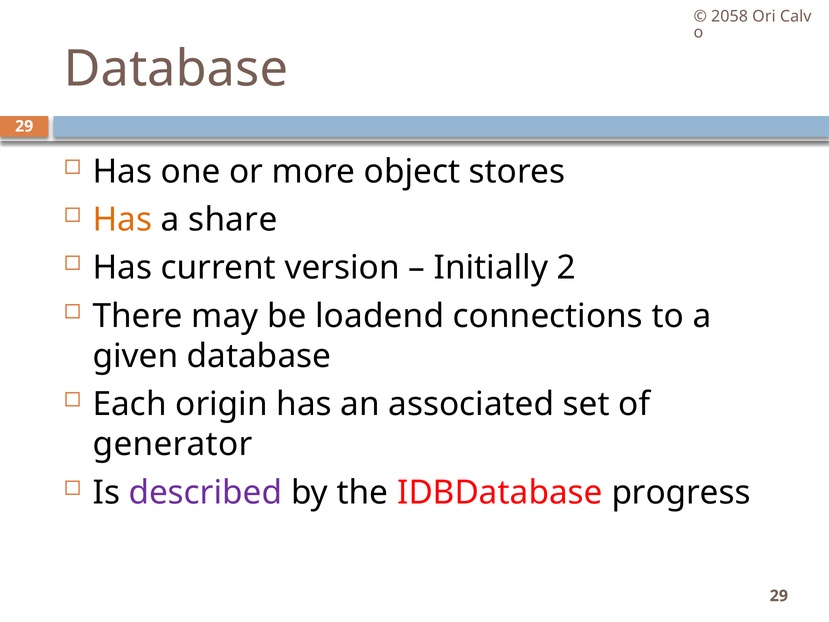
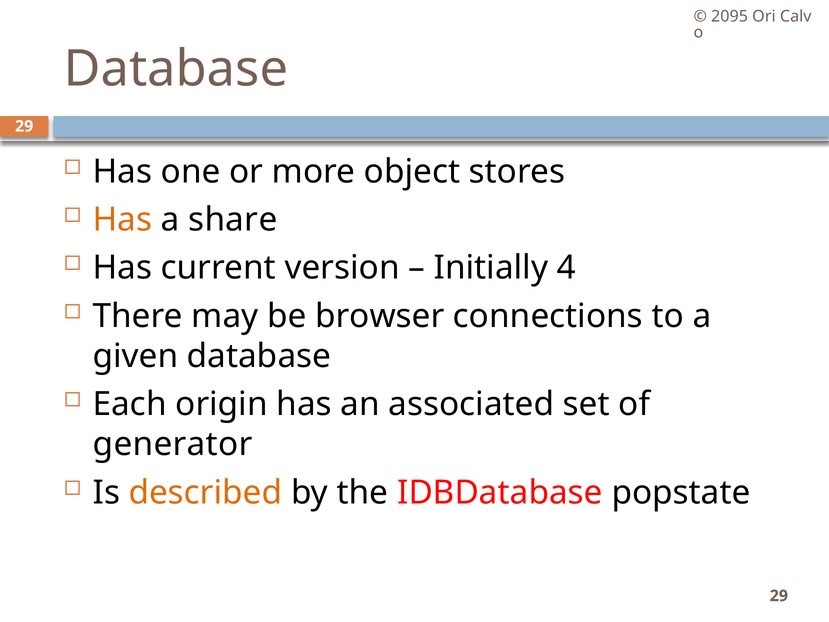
2058: 2058 -> 2095 (730, 16)
2: 2 -> 4 (566, 268)
loadend: loadend -> browser (380, 316)
described colour: purple -> orange (205, 492)
progress: progress -> popstate (681, 492)
